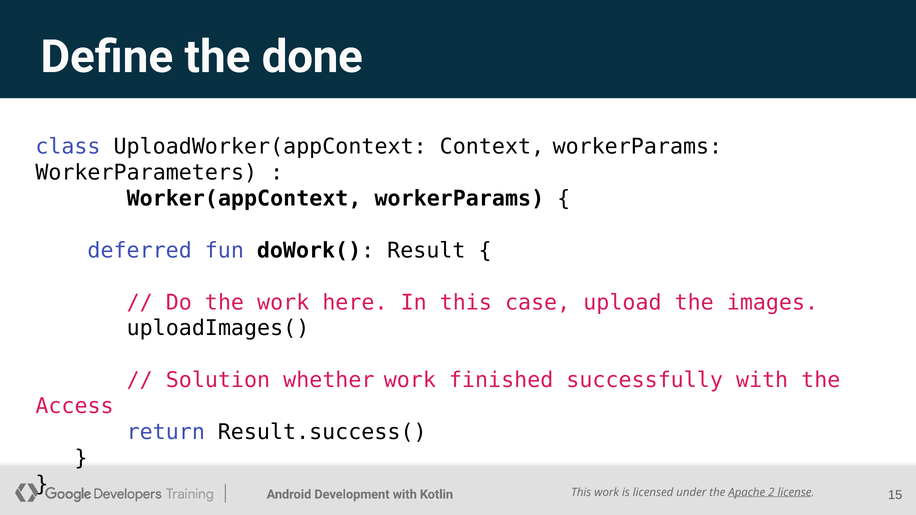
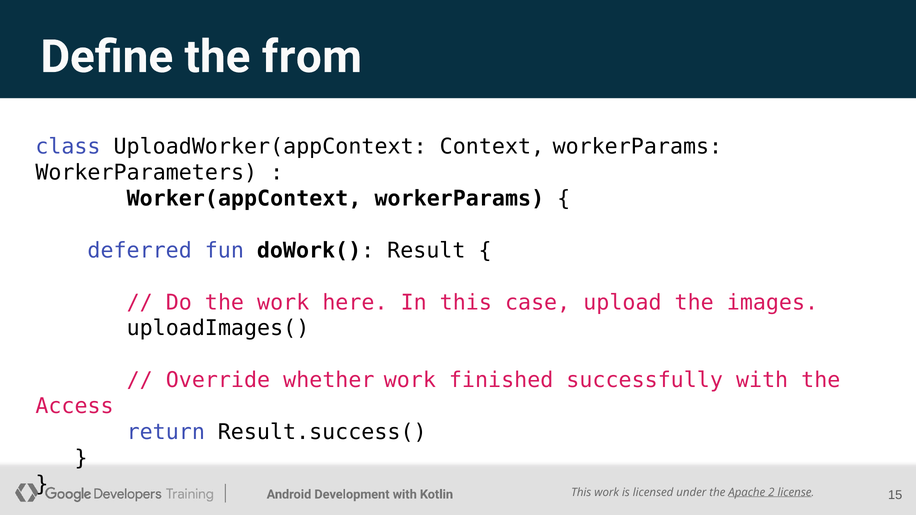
done: done -> from (312, 57)
Solution: Solution -> Override (218, 380)
